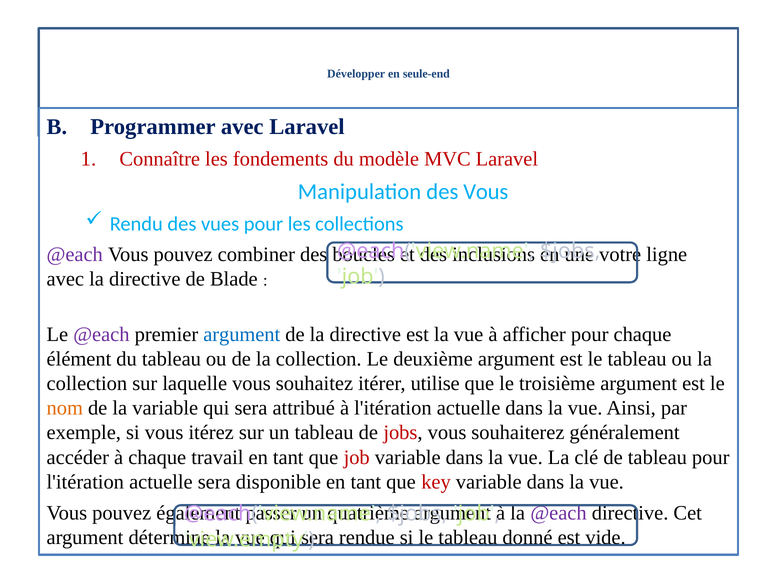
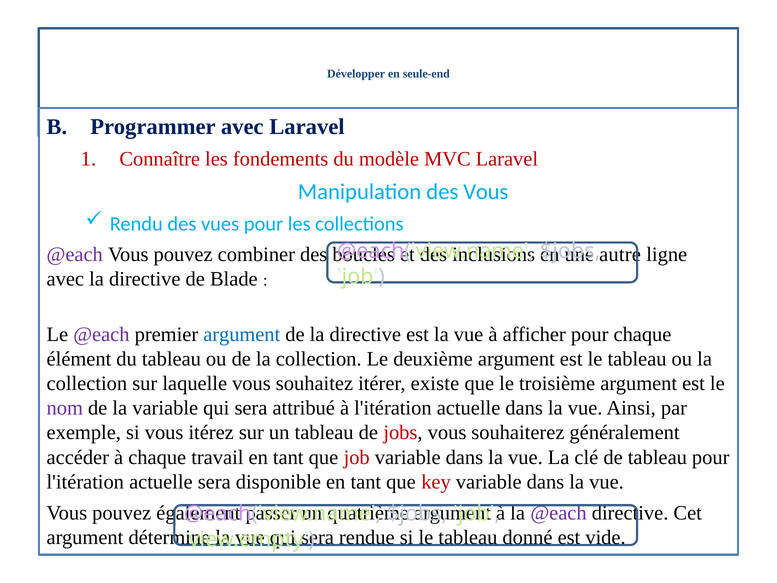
votre: votre -> autre (620, 255)
utilise: utilise -> existe (435, 383)
nom colour: orange -> purple (65, 408)
